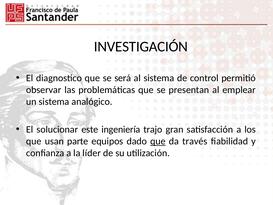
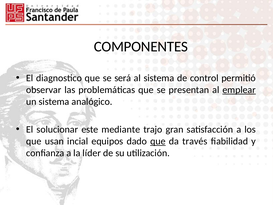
INVESTIGACIÓN: INVESTIGACIÓN -> COMPONENTES (141, 47)
emplear underline: none -> present (239, 90)
ingeniería: ingeniería -> mediante (121, 129)
parte: parte -> incial (78, 141)
